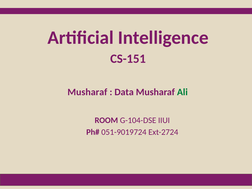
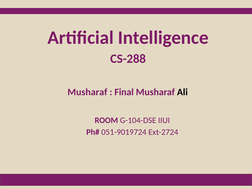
CS-151: CS-151 -> CS-288 (128, 59)
Data: Data -> Final (124, 92)
Ali colour: green -> black (182, 92)
